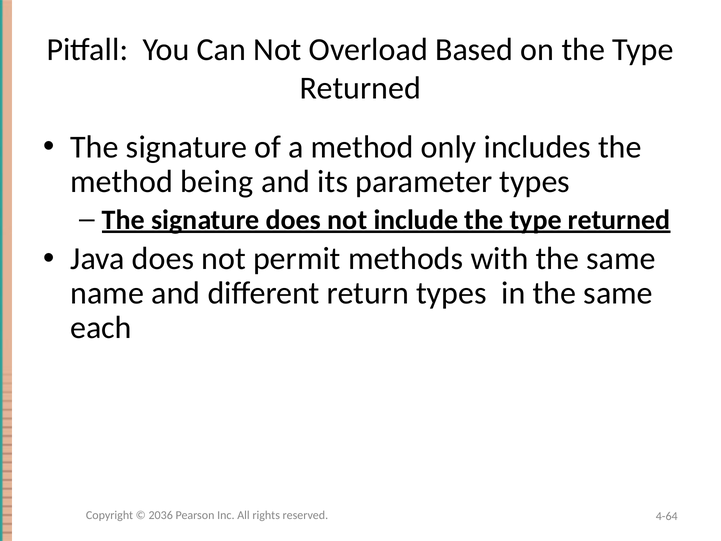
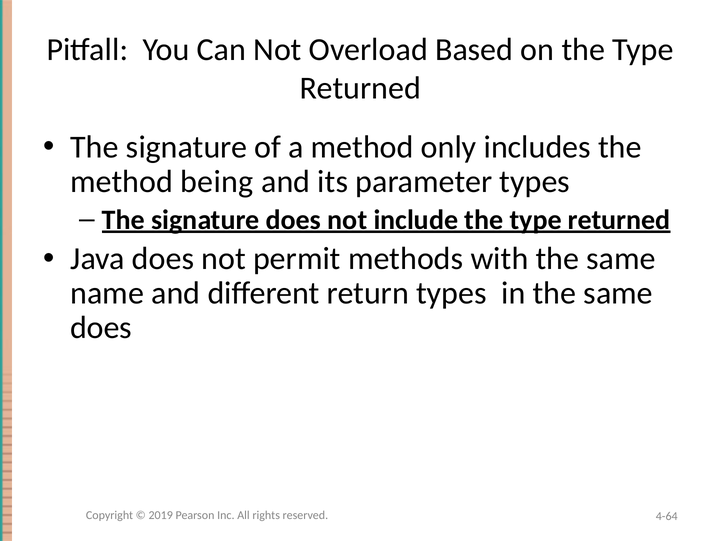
each: each -> does (101, 328)
2036: 2036 -> 2019 (161, 515)
